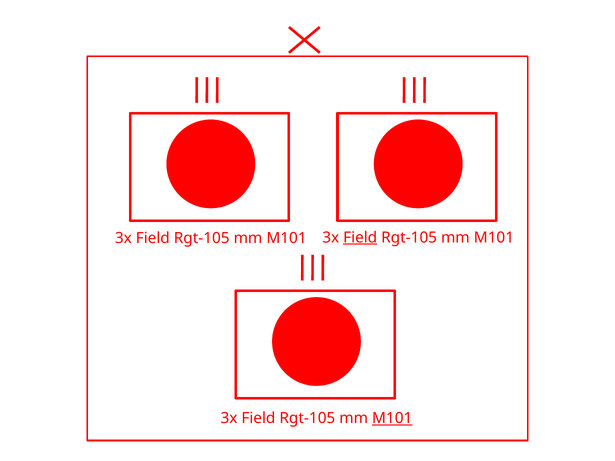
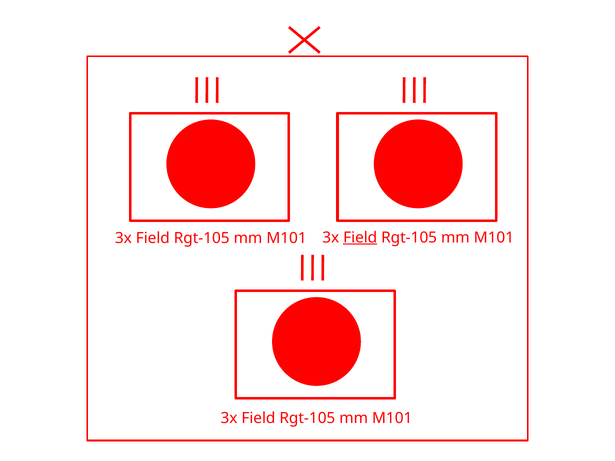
M101 underline: present -> none (392, 418)
